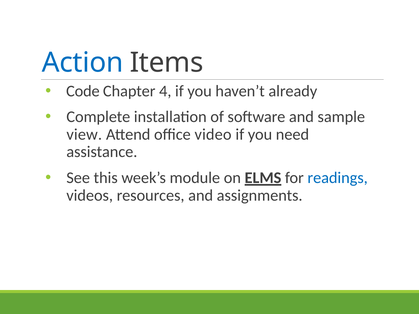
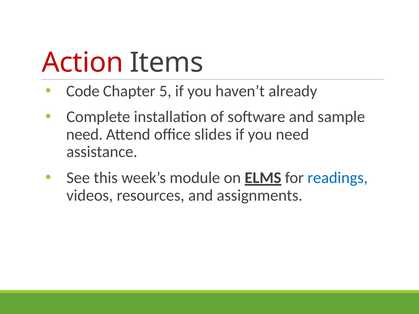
Action colour: blue -> red (83, 63)
4: 4 -> 5 (165, 91)
view: view -> need (84, 134)
video: video -> slides (213, 134)
